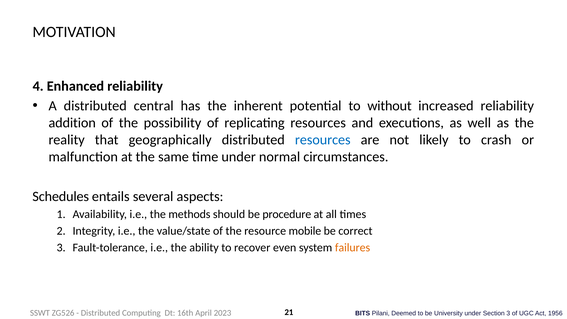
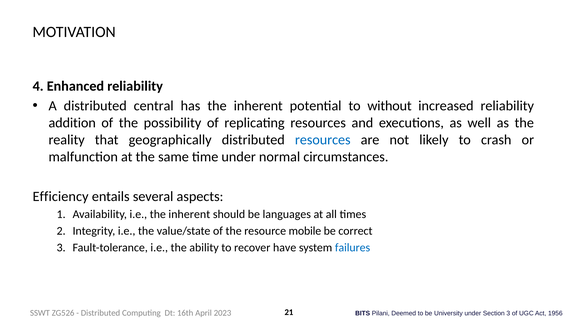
Schedules: Schedules -> Efficiency (61, 197)
i.e the methods: methods -> inherent (189, 214)
procedure: procedure -> languages (287, 214)
even: even -> have (285, 247)
failures colour: orange -> blue (353, 247)
